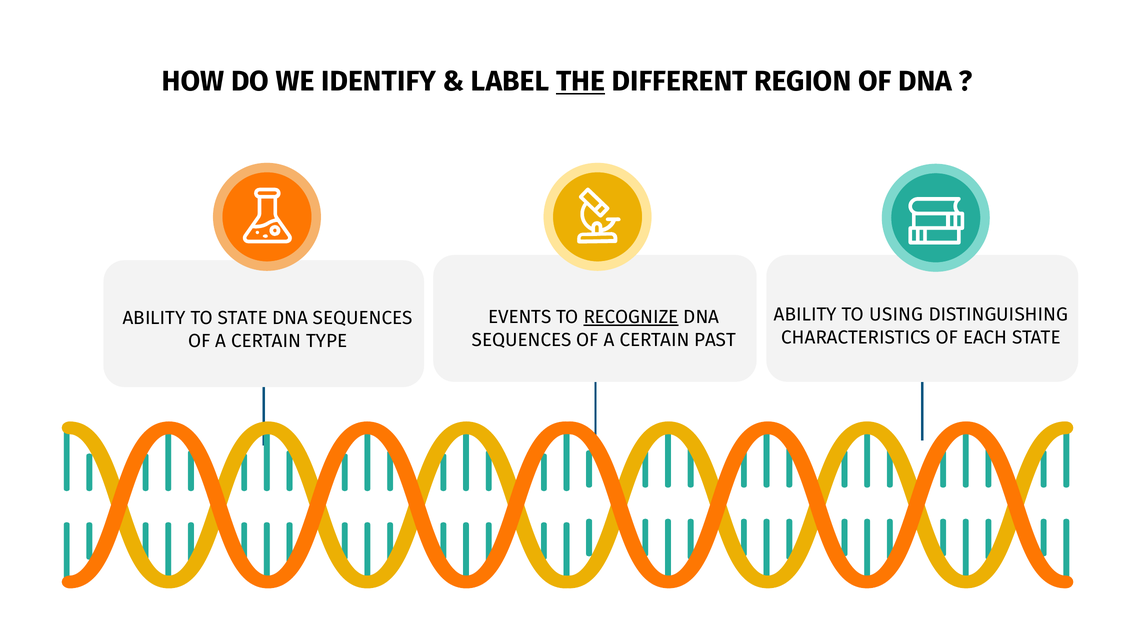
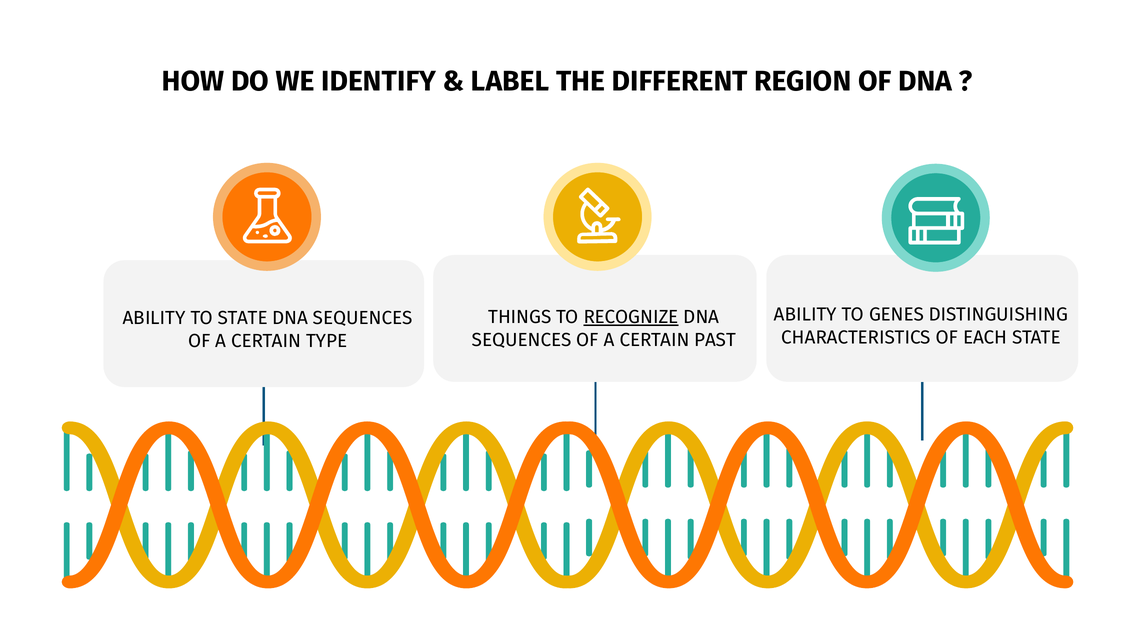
THE underline: present -> none (581, 81)
USING: USING -> GENES (897, 314)
EVENTS: EVENTS -> THINGS (520, 317)
